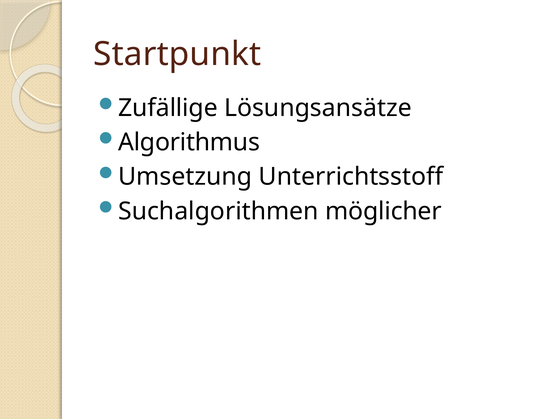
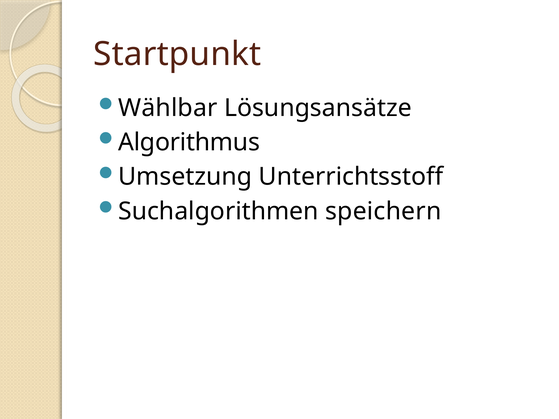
Zufällige: Zufällige -> Wählbar (168, 108)
möglicher: möglicher -> speichern (383, 211)
